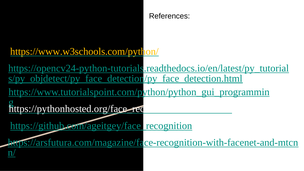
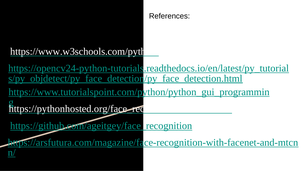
https://www.w3schools.com/python/ colour: yellow -> white (84, 52)
